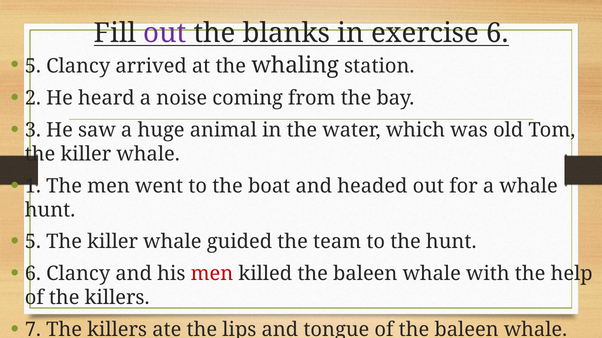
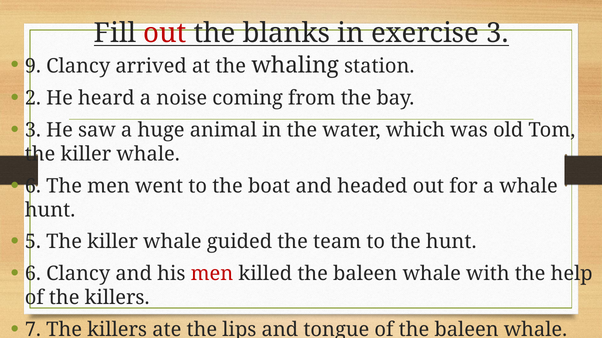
out colour: purple -> red (165, 33)
exercise 6: 6 -> 3 (498, 33)
5: 5 -> 9 (33, 66)
1: 1 -> 6 (33, 186)
